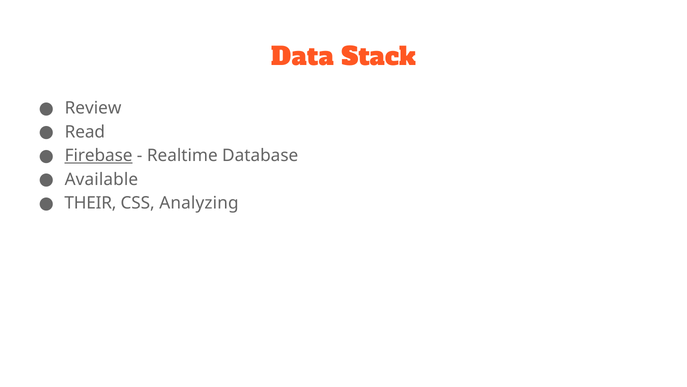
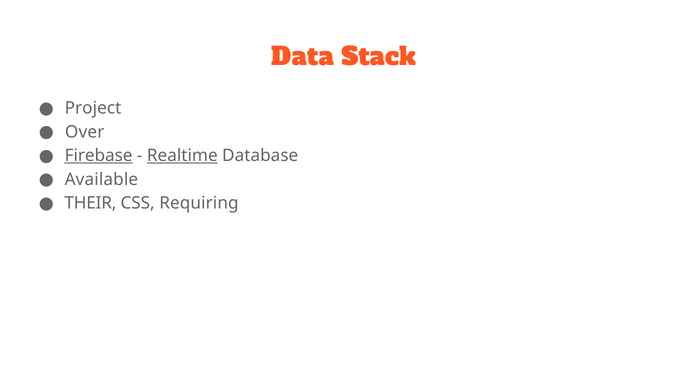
Review: Review -> Project (93, 108)
Read: Read -> Over (85, 132)
Realtime underline: none -> present (182, 155)
Analyzing: Analyzing -> Requiring (199, 203)
